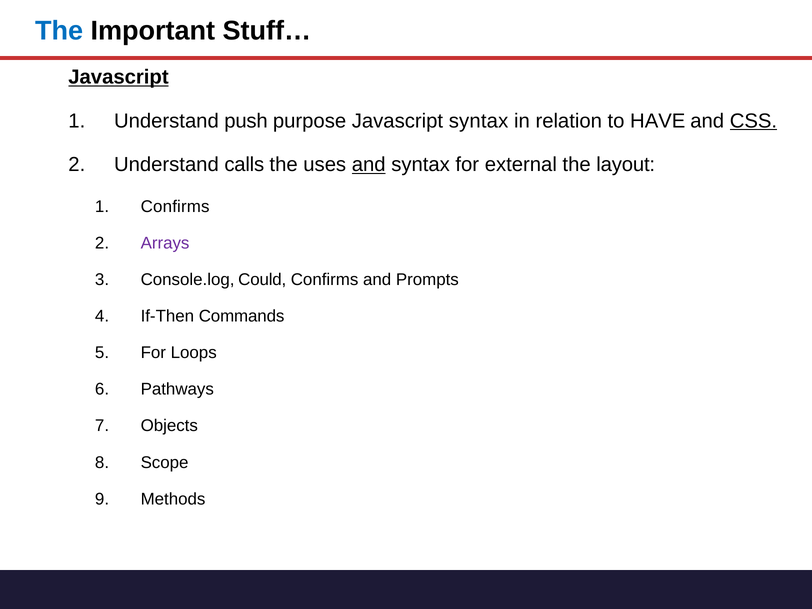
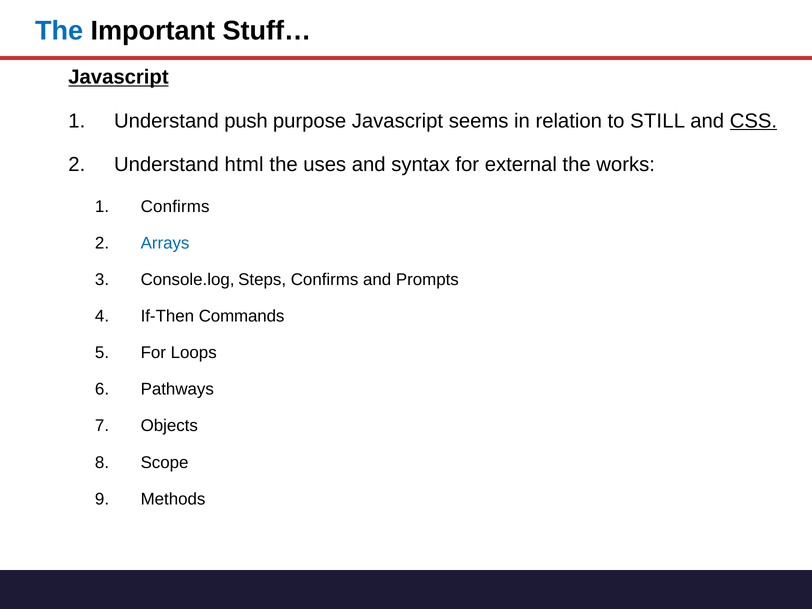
Javascript syntax: syntax -> seems (479, 121)
HAVE: HAVE -> STILL (658, 121)
calls: calls -> html (244, 165)
and underline: present -> none (369, 165)
layout: layout -> works (626, 165)
Arrays colour: purple -> blue (165, 243)
Could: Could -> Steps (262, 280)
